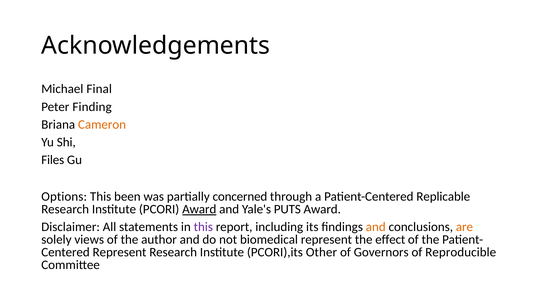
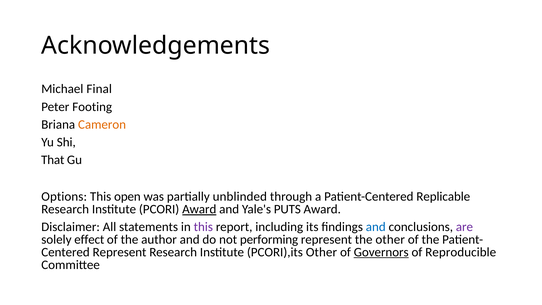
Finding: Finding -> Footing (92, 107)
Files: Files -> That (53, 160)
been: been -> open (127, 197)
concerned: concerned -> unblinded (240, 197)
and colour: orange -> blue (376, 227)
are colour: orange -> purple (464, 227)
views: views -> effect (89, 239)
biomedical: biomedical -> performing (269, 239)
the effect: effect -> other (390, 239)
Governors underline: none -> present (381, 252)
